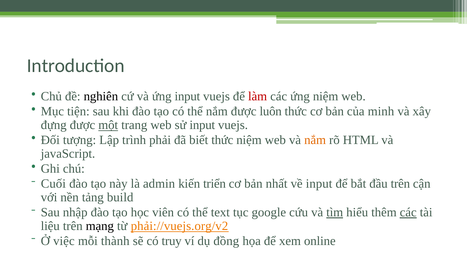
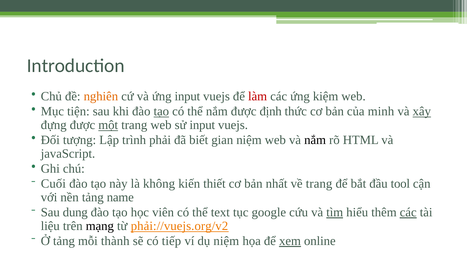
nghiên colour: black -> orange (101, 96)
ứng niệm: niệm -> kiệm (326, 96)
tạo underline: none -> present (161, 111)
luôn: luôn -> định (271, 111)
xây underline: none -> present (422, 111)
biết thức: thức -> gian (222, 140)
nắm colour: orange -> black (315, 140)
admin: admin -> không (159, 183)
triển: triển -> thiết (214, 183)
về input: input -> trang (319, 183)
đầu trên: trên -> tool (400, 183)
build: build -> name (120, 197)
nhập: nhập -> dung (75, 212)
Ở việc: việc -> tảng (64, 241)
truy: truy -> tiếp (171, 241)
dụ đồng: đồng -> niệm (226, 241)
xem underline: none -> present (290, 241)
